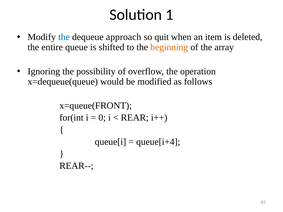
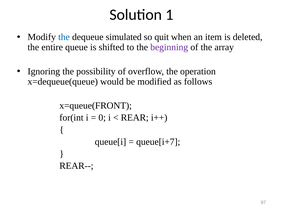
approach: approach -> simulated (124, 37)
beginning colour: orange -> purple (169, 47)
queue[i+4: queue[i+4 -> queue[i+7 (158, 142)
